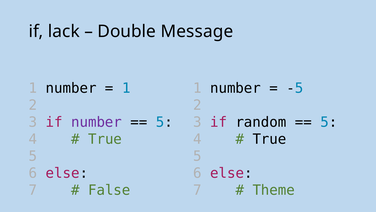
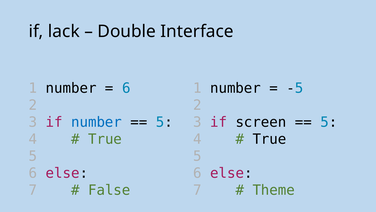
Message: Message -> Interface (197, 31)
1: 1 -> 6 (126, 88)
number colour: purple -> blue (97, 122)
random: random -> screen (261, 122)
